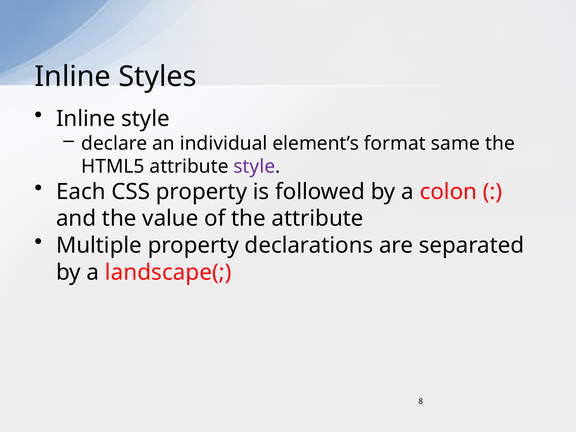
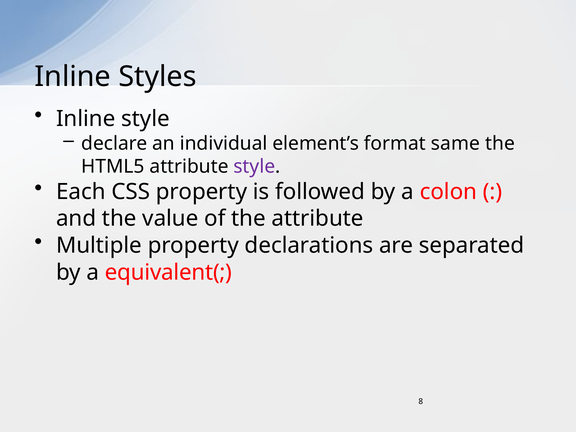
landscape(: landscape( -> equivalent( (168, 272)
